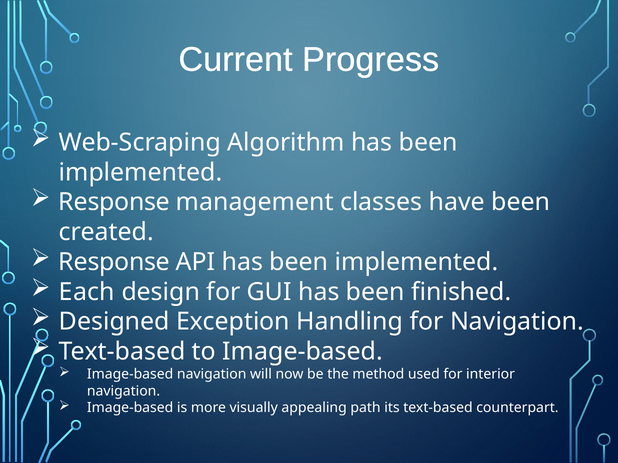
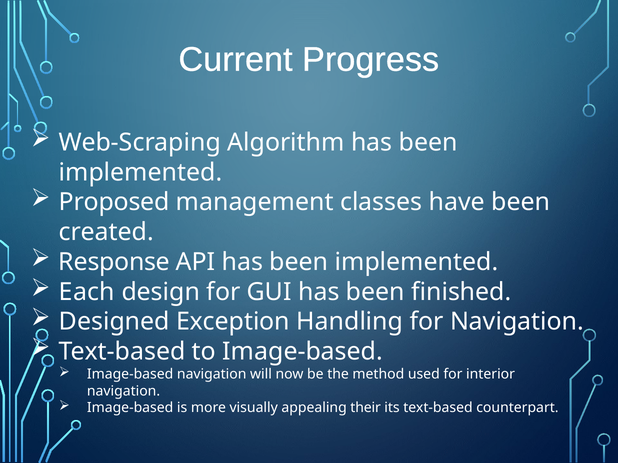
Response: Response -> Proposed (114, 202)
path: path -> their (366, 408)
